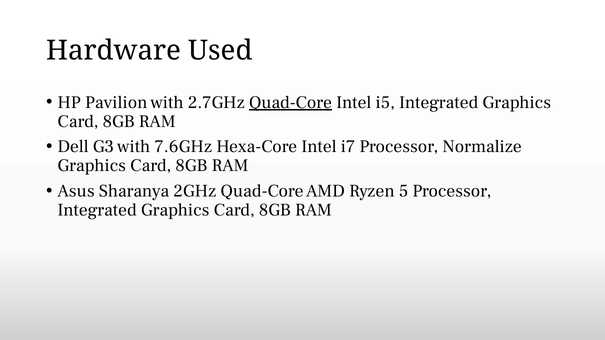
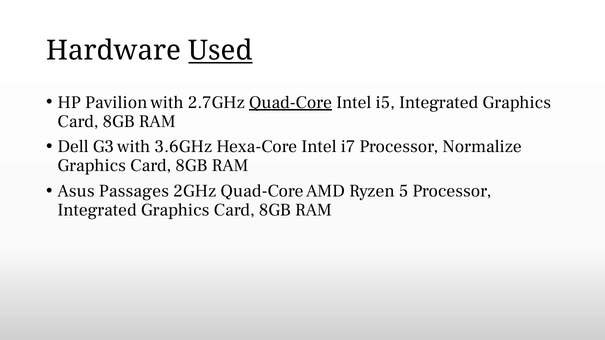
Used underline: none -> present (221, 51)
7.6GHz: 7.6GHz -> 3.6GHz (183, 147)
Sharanya: Sharanya -> Passages (134, 191)
